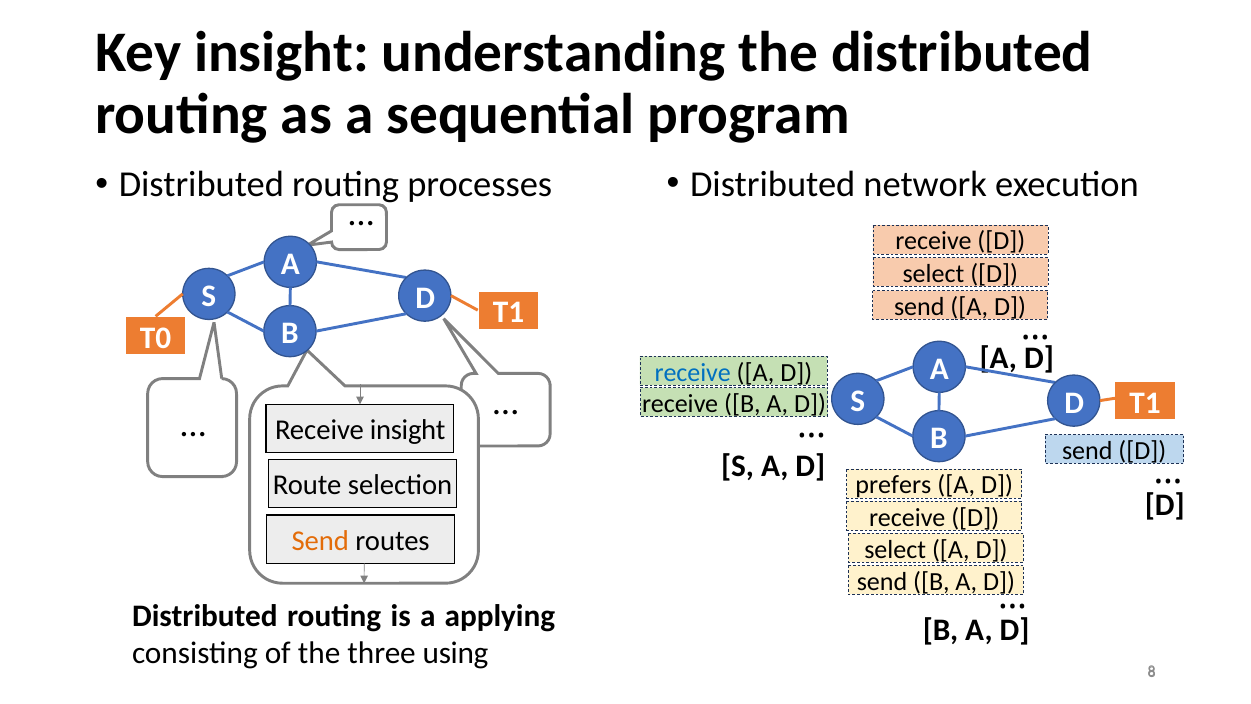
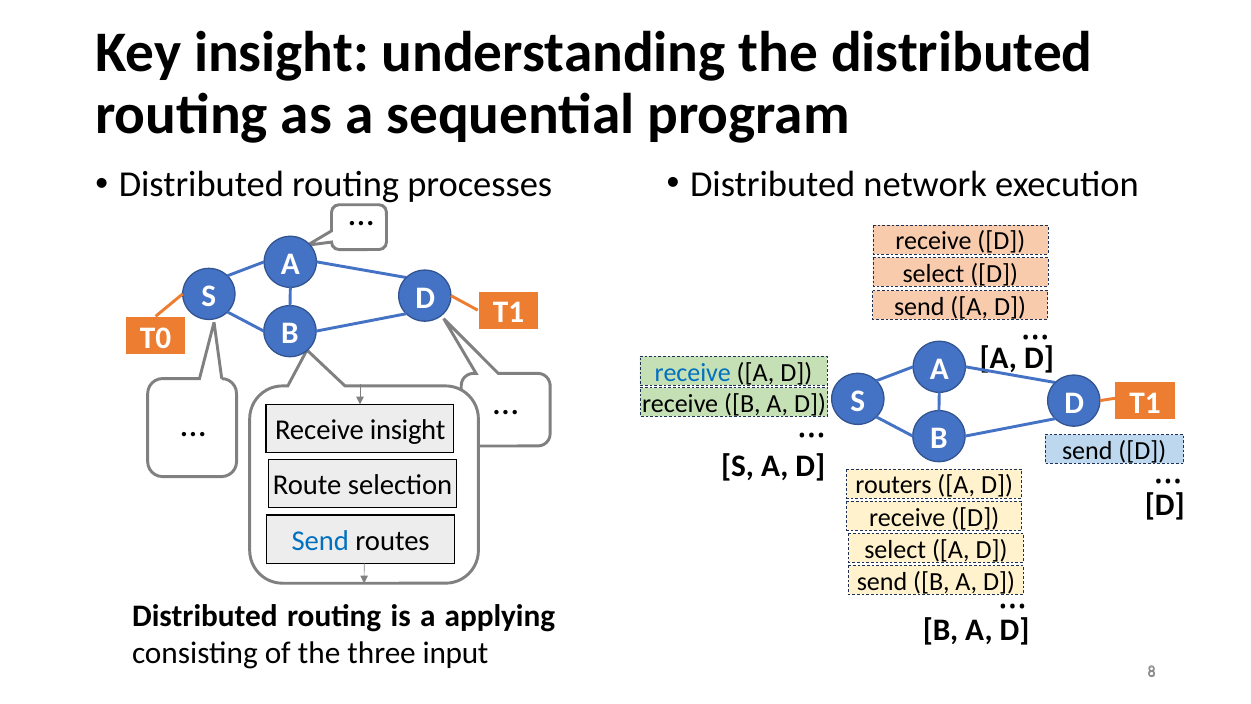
prefers: prefers -> routers (894, 485)
Send colour: orange -> blue (320, 541)
using: using -> input (456, 653)
